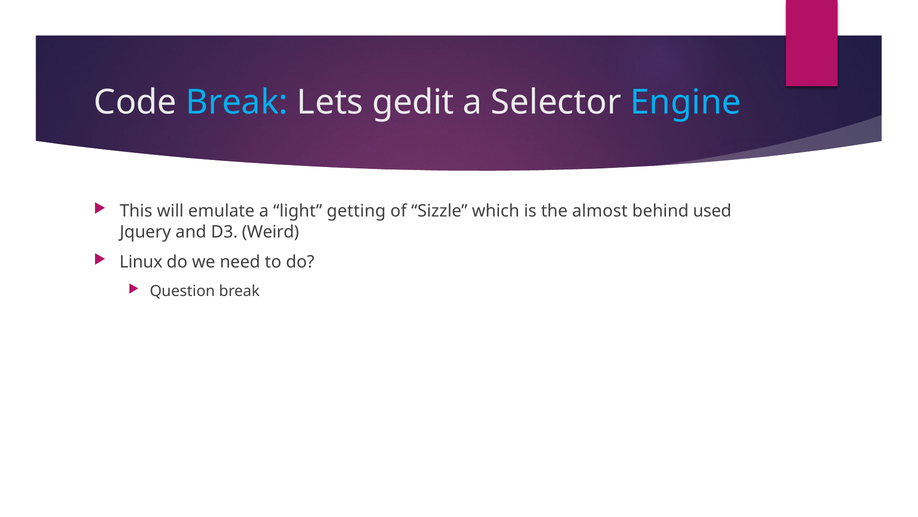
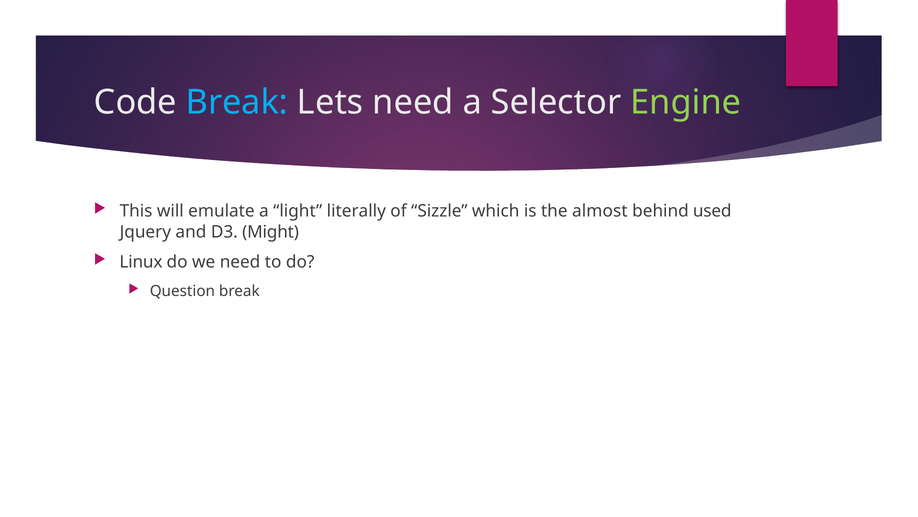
Lets gedit: gedit -> need (413, 102)
Engine colour: light blue -> light green (686, 102)
getting: getting -> literally (356, 211)
Weird: Weird -> Might (271, 232)
